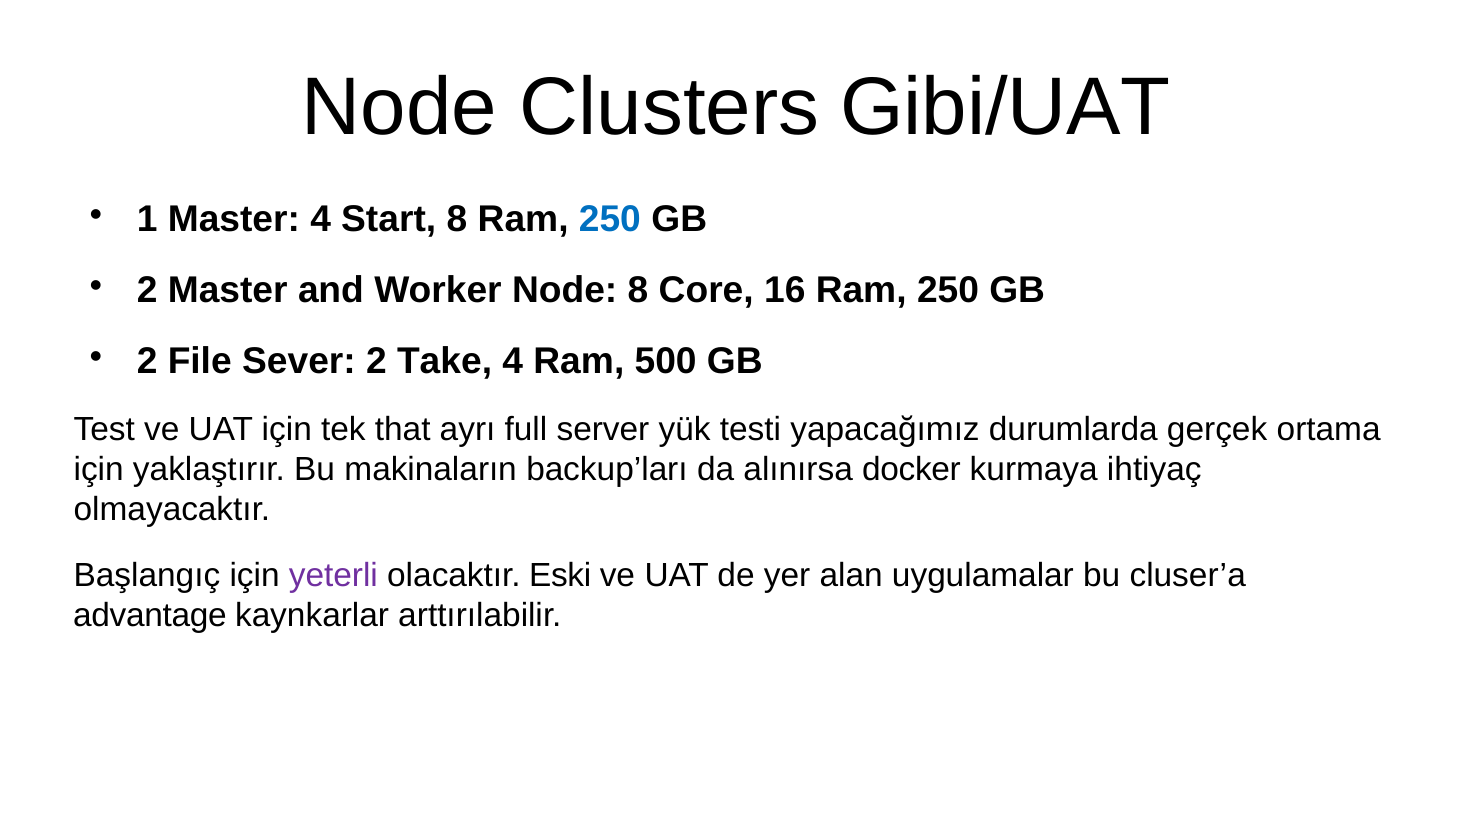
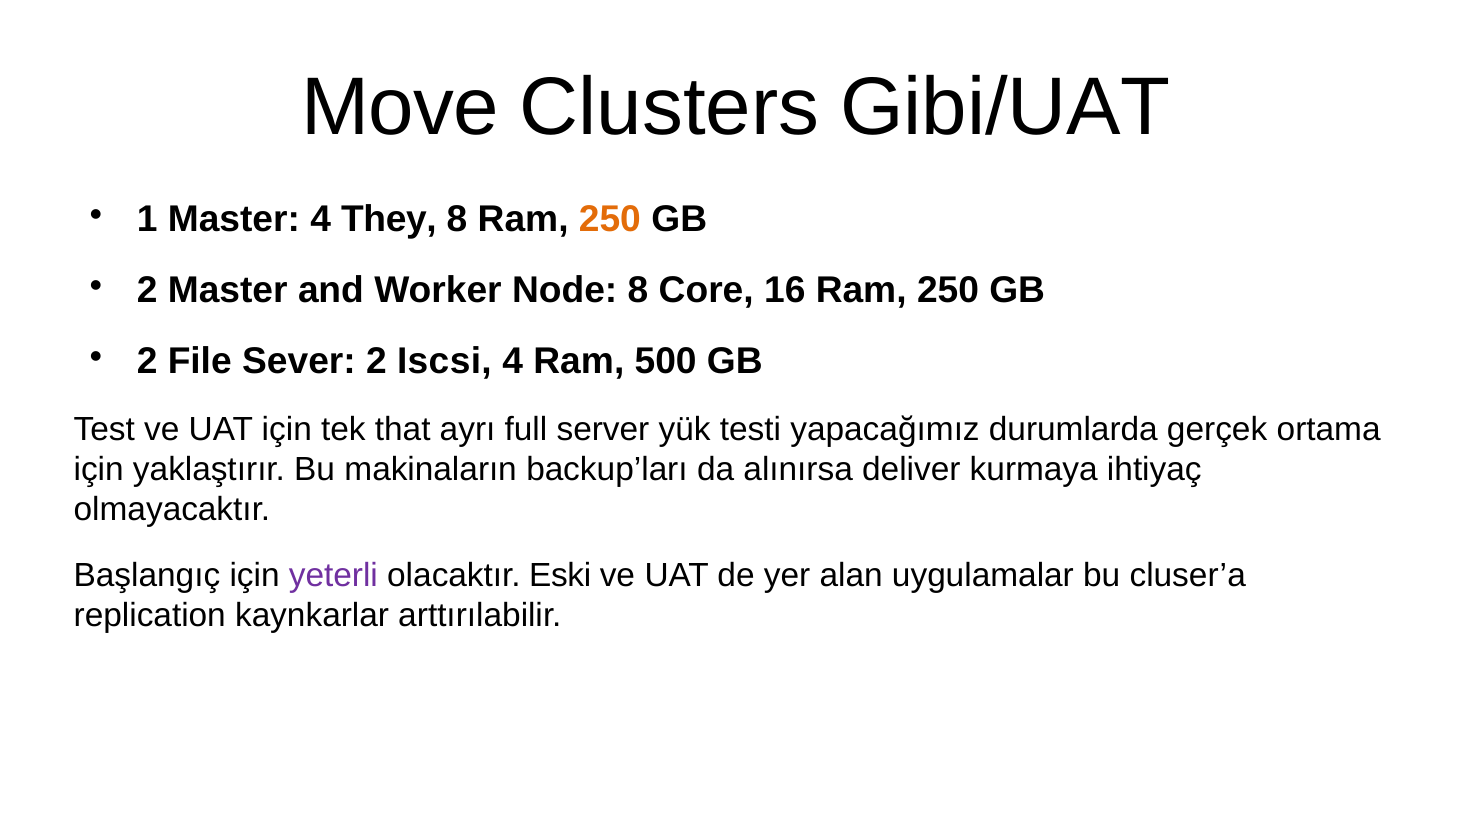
Node: Node -> Move (400, 108)
Start: Start -> They (389, 219)
250 colour: blue -> orange (610, 219)
Take: Take -> Iscsi (444, 361)
docker: docker -> deliver (911, 469)
advantage: advantage -> replication (150, 616)
